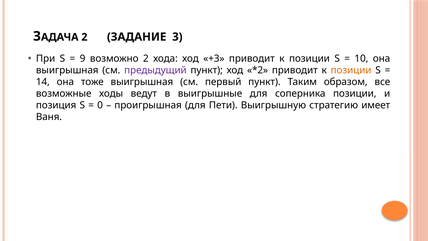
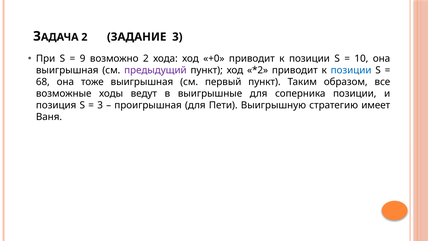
+3: +3 -> +0 (214, 59)
позиции colour: orange -> blue (351, 70)
14: 14 -> 68 (43, 82)
0: 0 -> 3 (100, 105)
